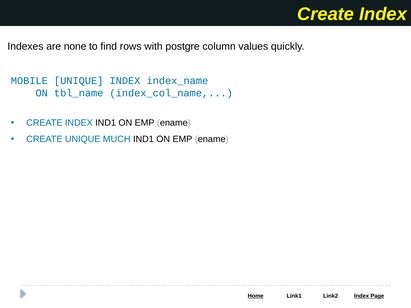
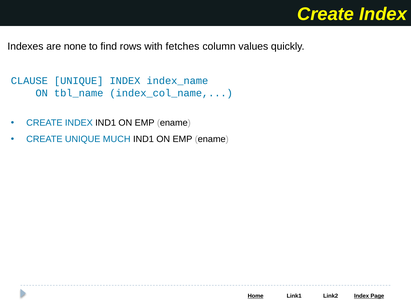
postgre: postgre -> fetches (183, 47)
MOBILE: MOBILE -> CLAUSE (29, 81)
